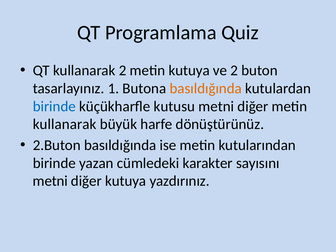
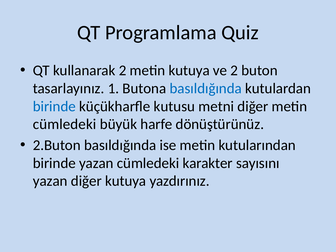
basıldığında colour: orange -> blue (206, 88)
kullanarak: kullanarak -> cümledeki (65, 124)
metni: metni -> yazan (50, 181)
